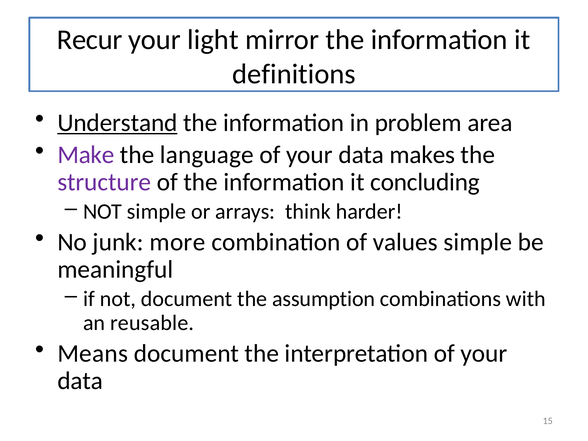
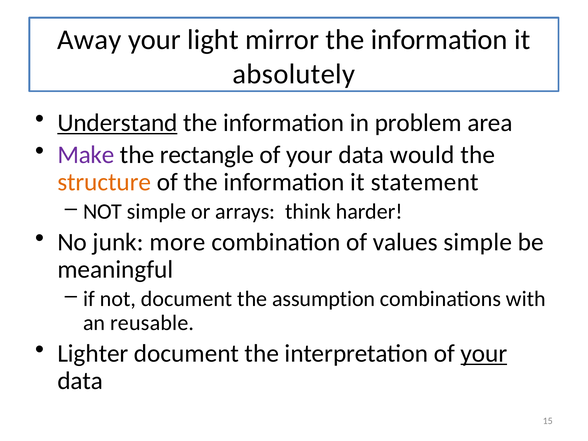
Recur: Recur -> Away (89, 40)
definitions: definitions -> absolutely (294, 74)
language: language -> rectangle (207, 155)
makes: makes -> would (422, 155)
structure colour: purple -> orange (104, 182)
concluding: concluding -> statement (425, 182)
Means: Means -> Lighter (93, 353)
your underline: none -> present (484, 353)
